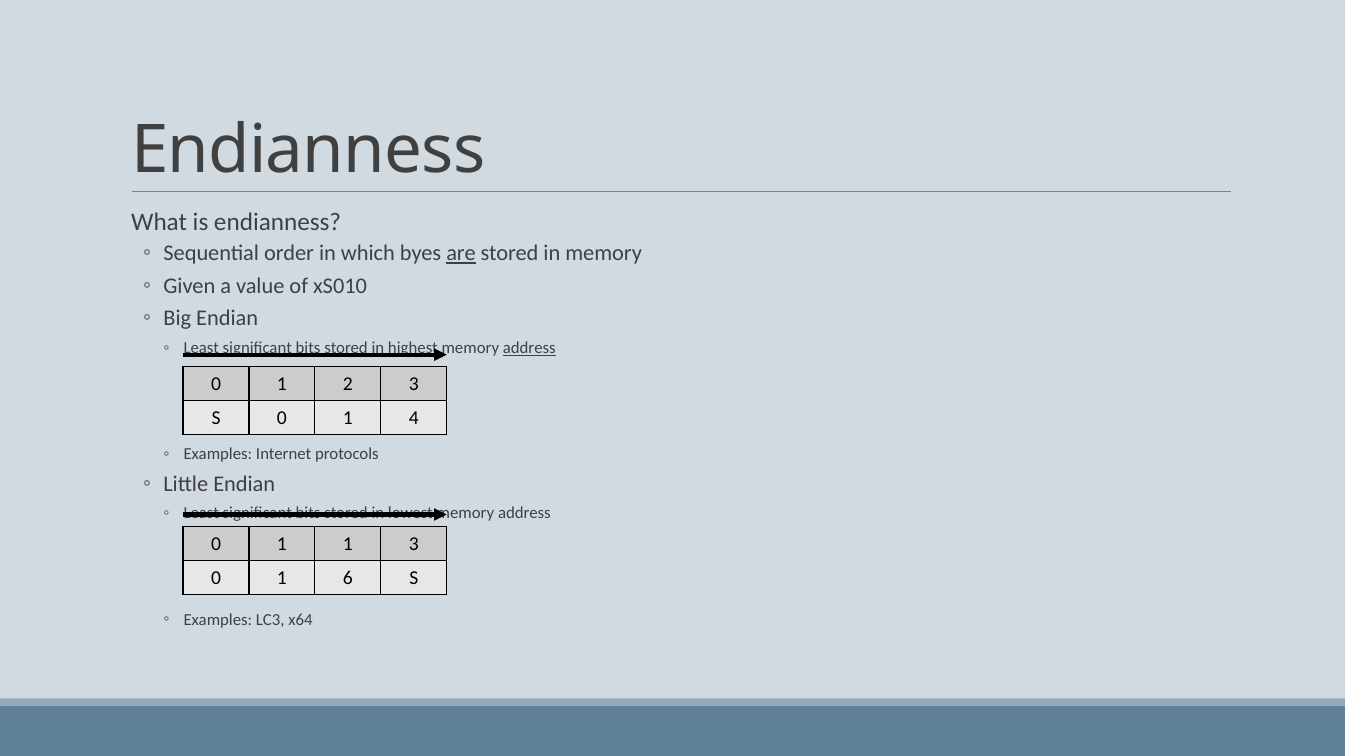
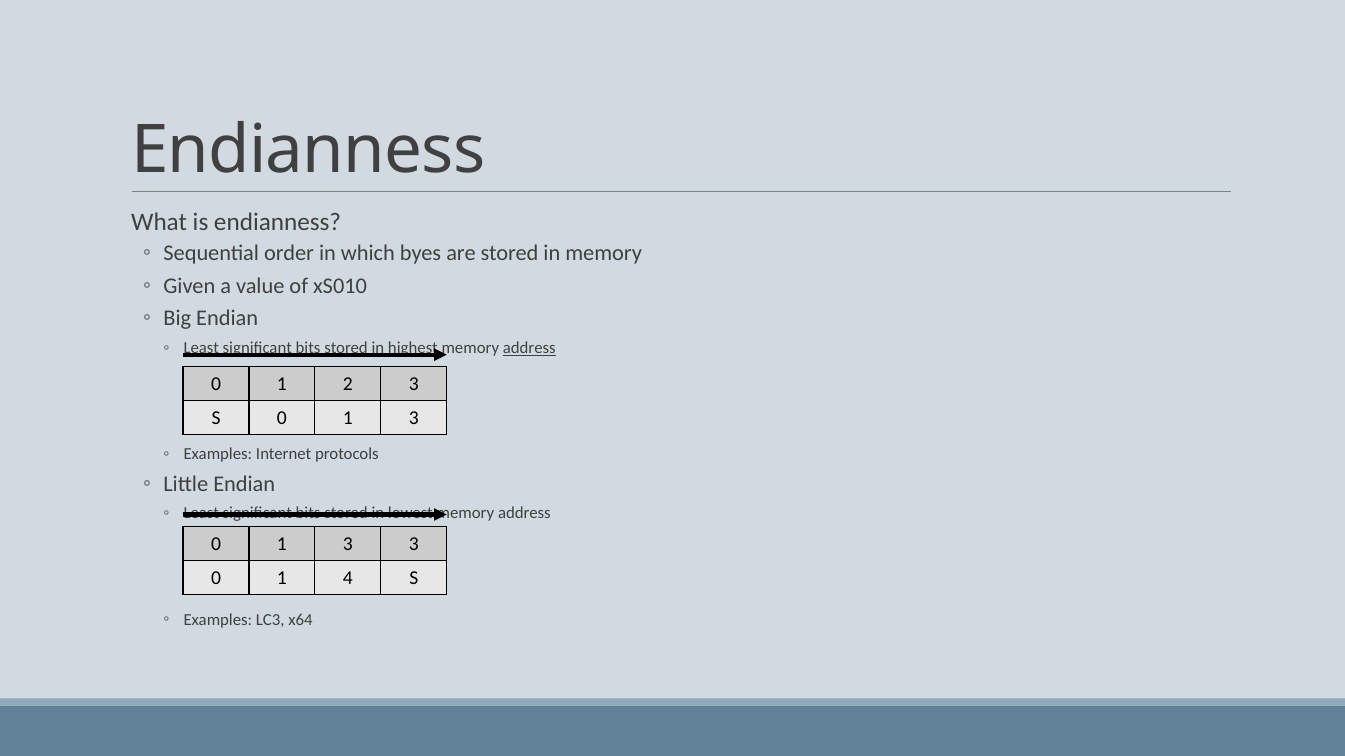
are underline: present -> none (461, 253)
S 0 1 4: 4 -> 3 (414, 418)
1: 1 -> 3 (348, 544)
6: 6 -> 4 (348, 578)
